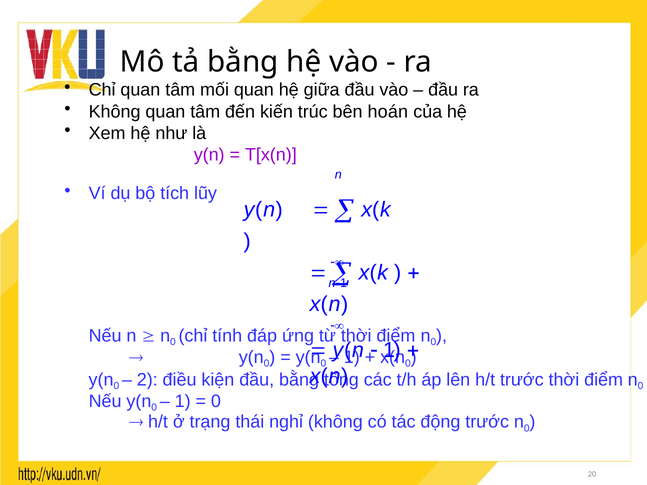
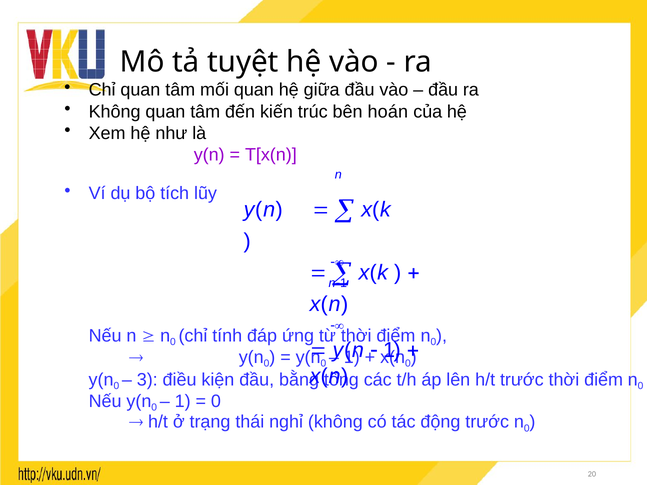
tả bằng: bằng -> tuyệt (243, 62)
2: 2 -> 3 (147, 380)
